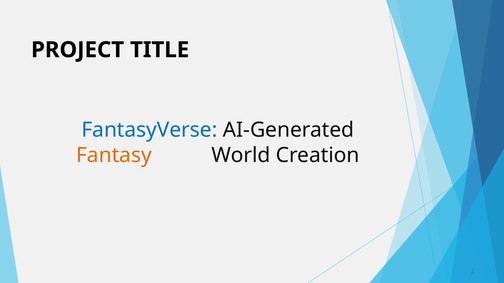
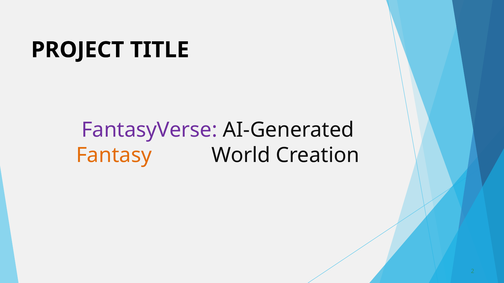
FantasyVerse colour: blue -> purple (149, 130)
